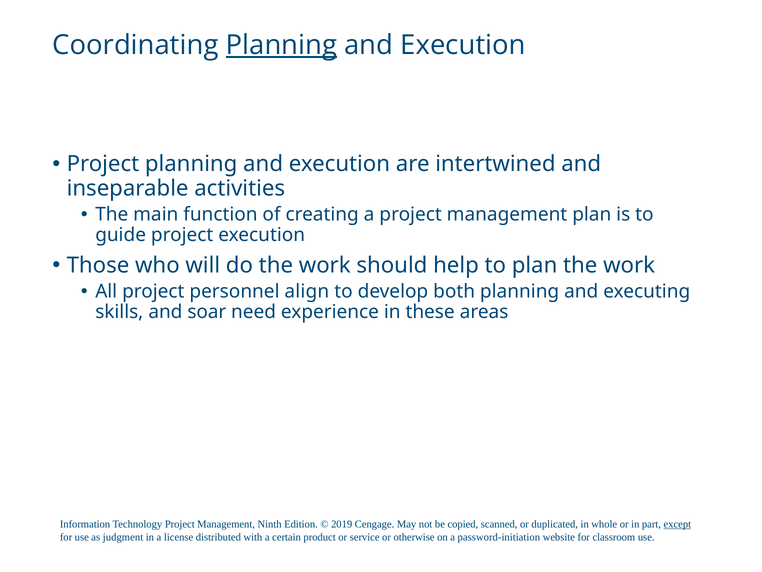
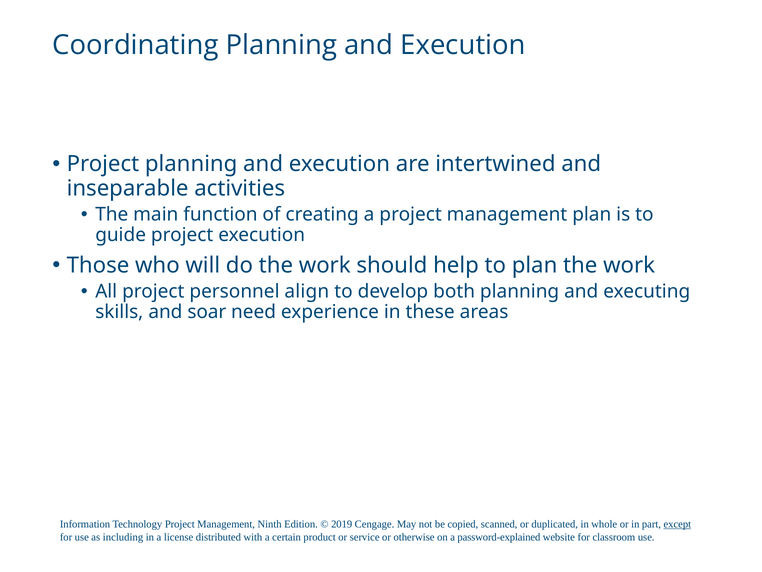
Planning underline: present -> none (281, 45)
judgment: judgment -> including (123, 537)
password-initiation: password-initiation -> password-explained (499, 537)
